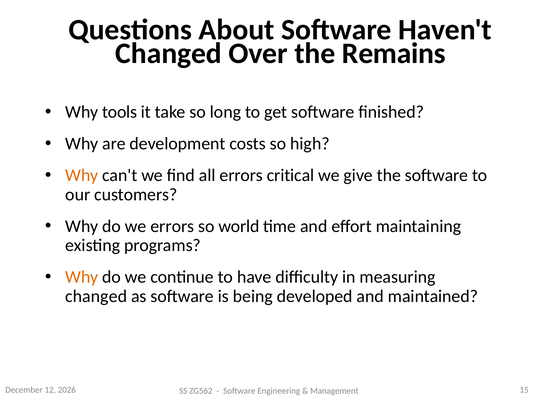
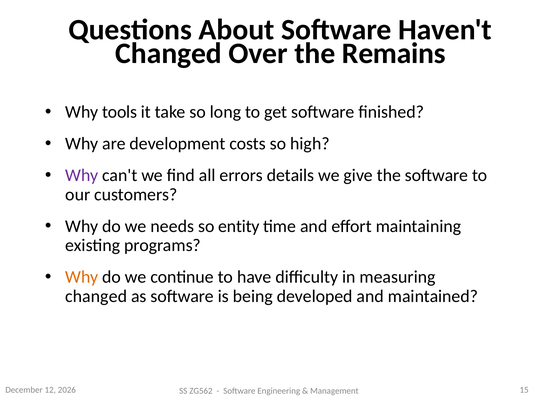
Why colour: orange -> purple (82, 176)
critical: critical -> details (291, 176)
we errors: errors -> needs (172, 226)
world: world -> entity (239, 226)
